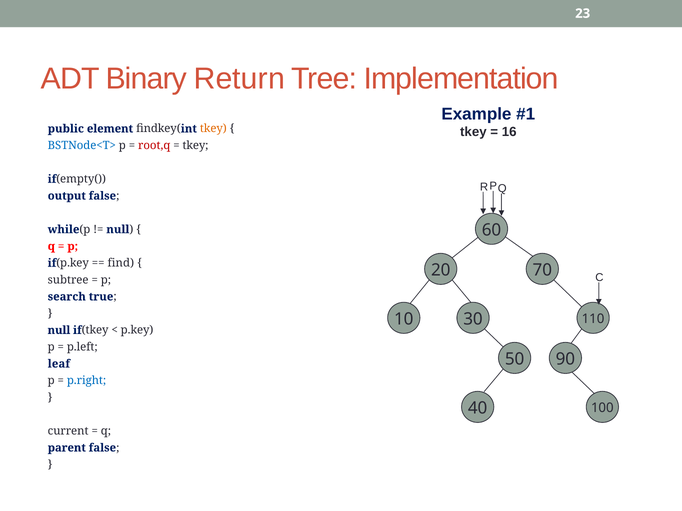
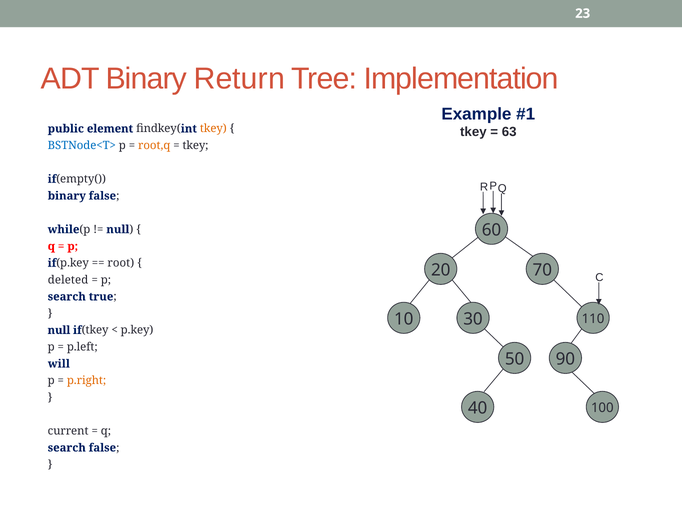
16: 16 -> 63 (509, 132)
root,q colour: red -> orange (154, 146)
output: output -> binary (67, 196)
find: find -> root (121, 263)
subtree: subtree -> deleted (68, 280)
leaf: leaf -> will (59, 364)
p.right colour: blue -> orange (87, 381)
parent: parent -> search (67, 448)
